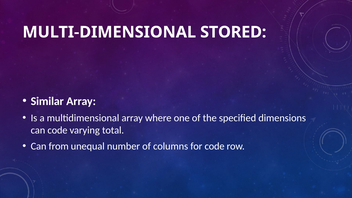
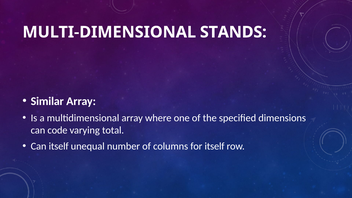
STORED: STORED -> STANDS (233, 32)
Can from: from -> itself (59, 146)
for code: code -> itself (215, 146)
